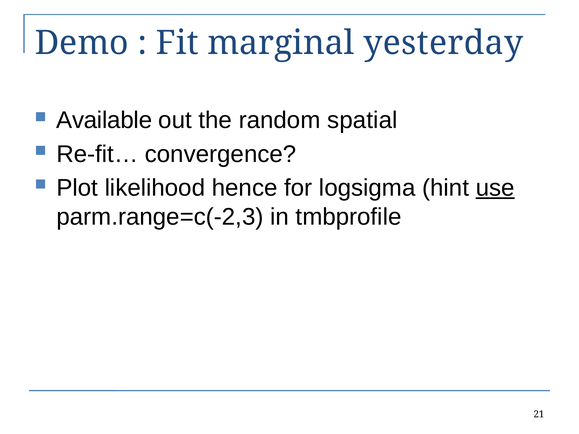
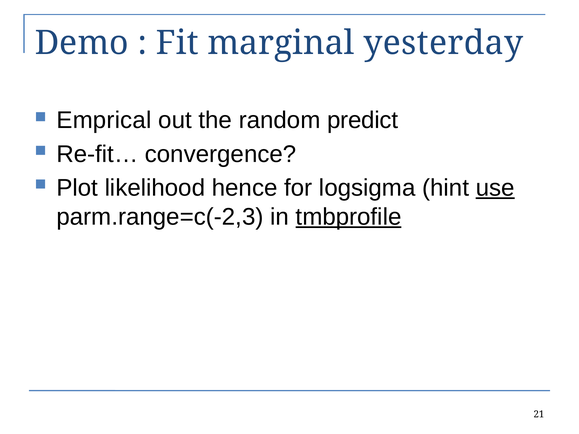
Available: Available -> Emprical (104, 120)
spatial: spatial -> predict (363, 120)
tmbprofile underline: none -> present (349, 217)
